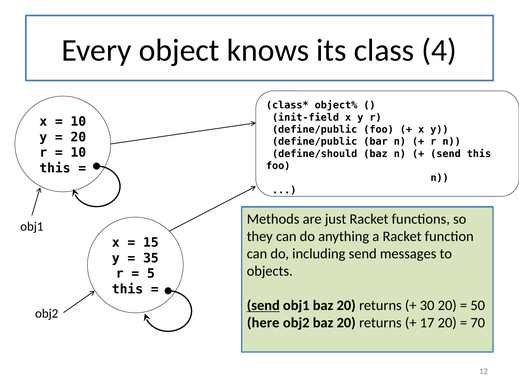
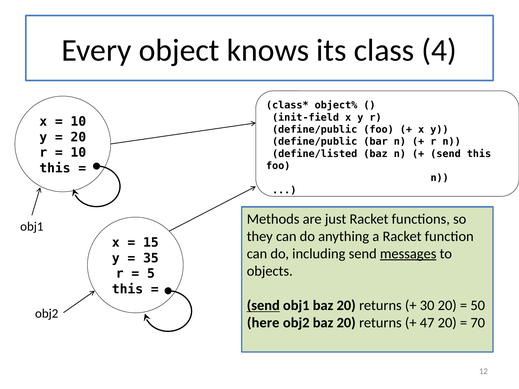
define/should: define/should -> define/listed (315, 154)
messages underline: none -> present (408, 254)
17: 17 -> 47 (427, 323)
